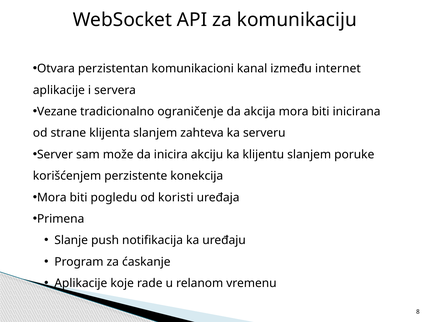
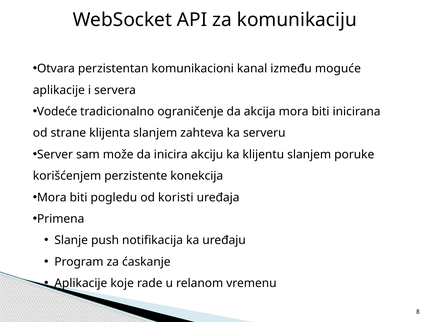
internet: internet -> moguće (338, 69)
Vezane: Vezane -> Vodeće (57, 112)
